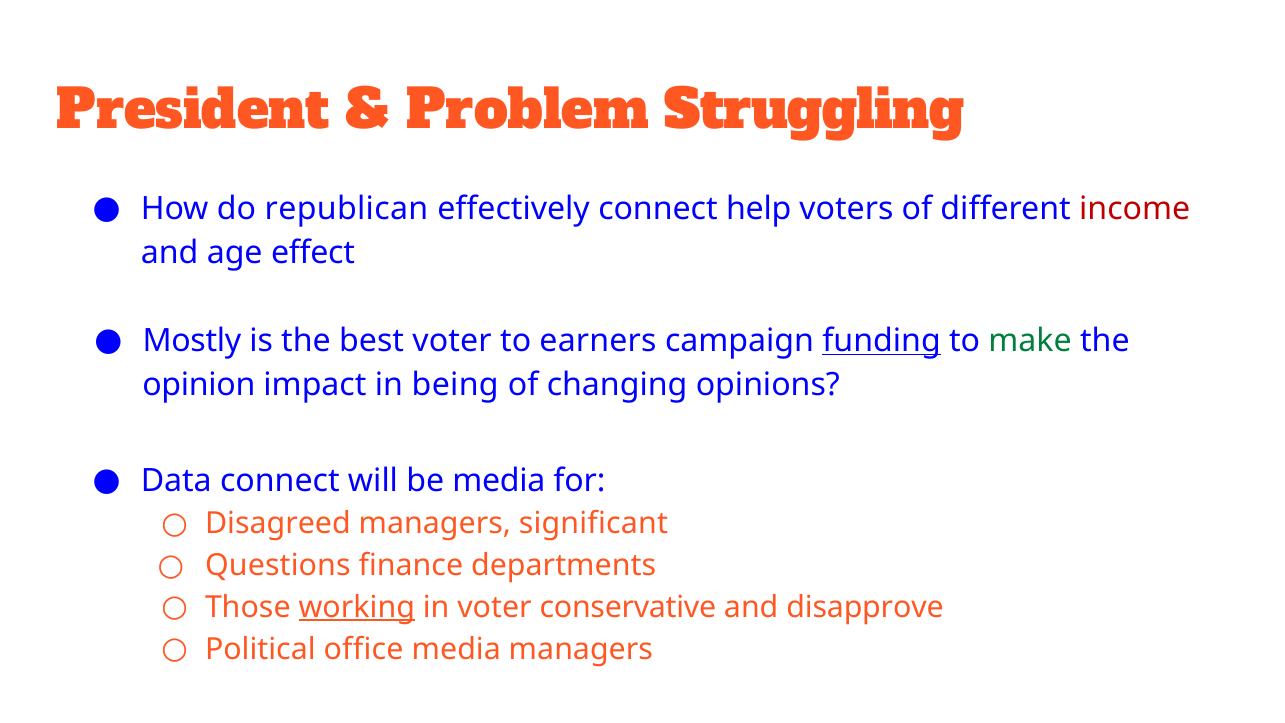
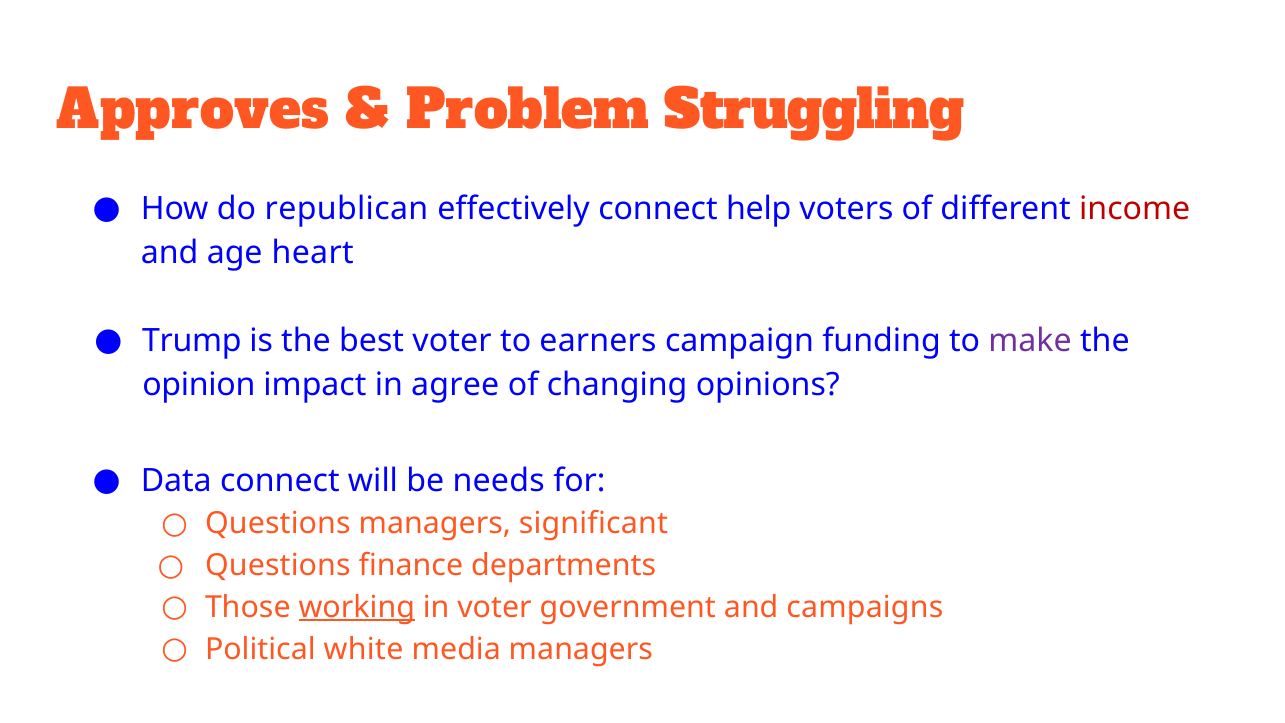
President: President -> Approves (193, 111)
effect: effect -> heart (313, 253)
Mostly: Mostly -> Trump (192, 341)
funding underline: present -> none (882, 341)
make colour: green -> purple (1030, 341)
being: being -> agree (455, 385)
be media: media -> needs (499, 481)
Disagreed: Disagreed -> Questions (278, 523)
conservative: conservative -> government (628, 607)
disapprove: disapprove -> campaigns (865, 607)
office: office -> white (364, 649)
